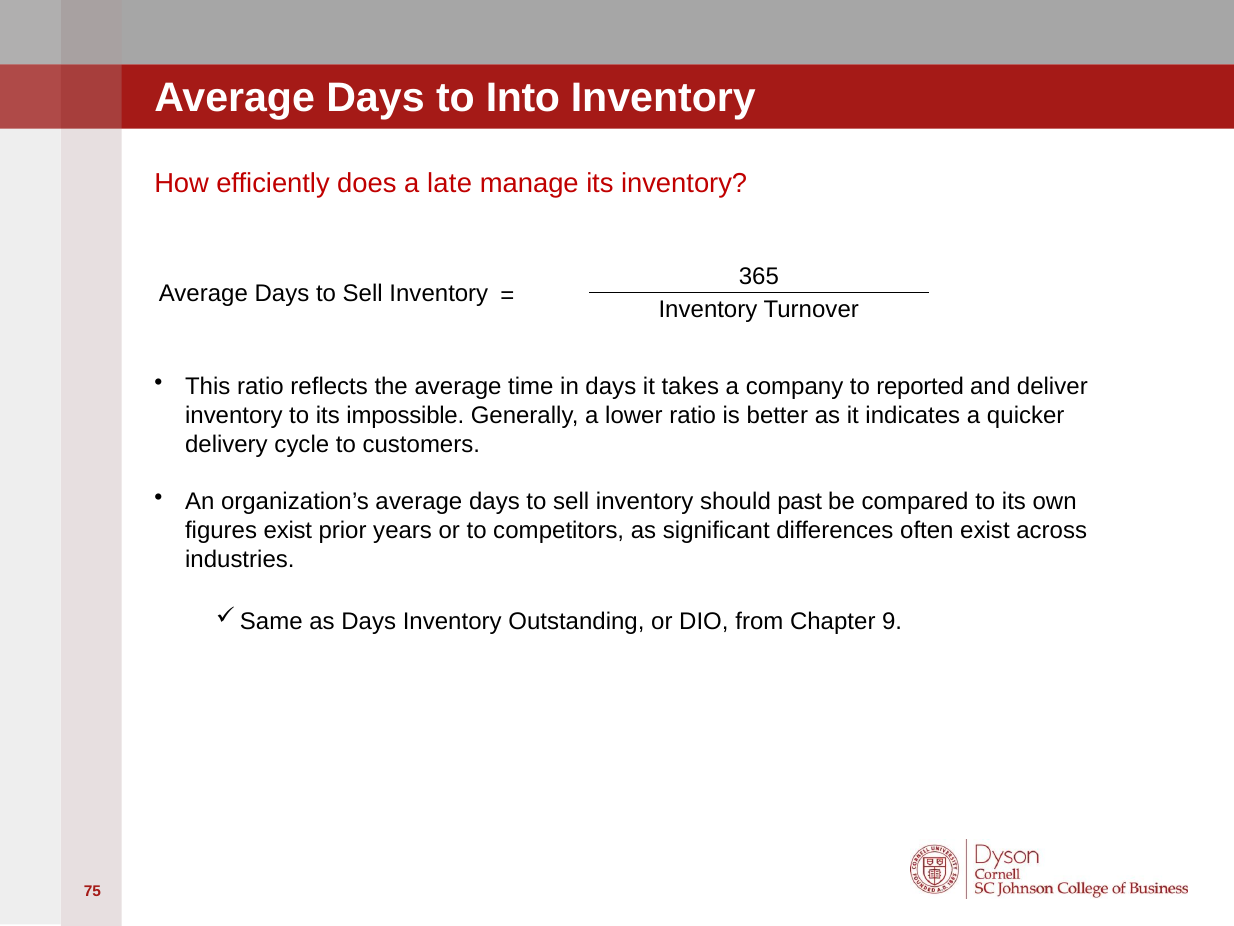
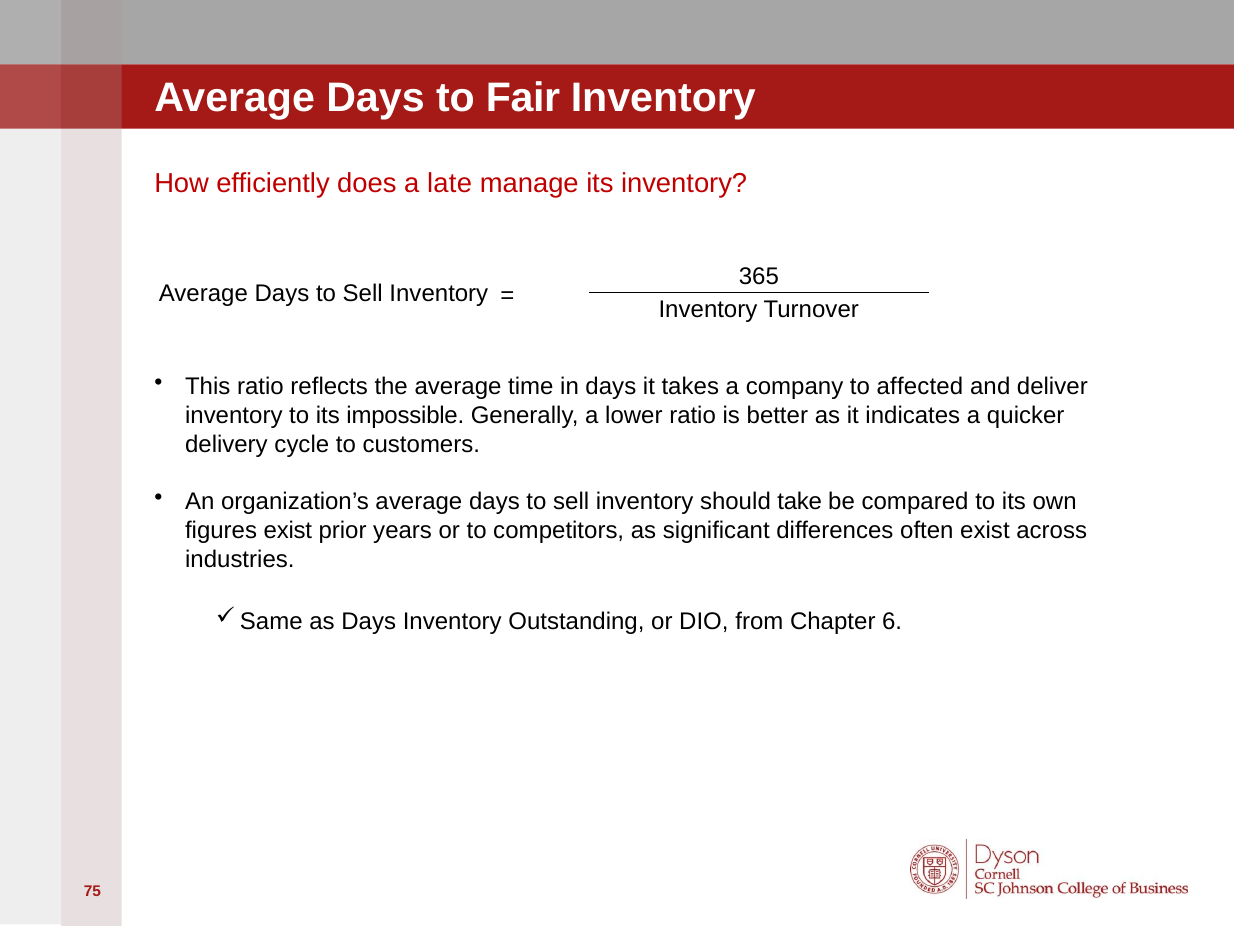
Into: Into -> Fair (523, 98)
reported: reported -> affected (920, 386)
past: past -> take (800, 502)
9: 9 -> 6 (892, 622)
